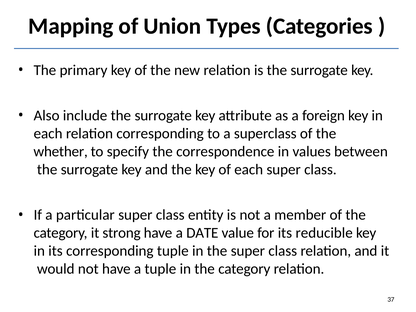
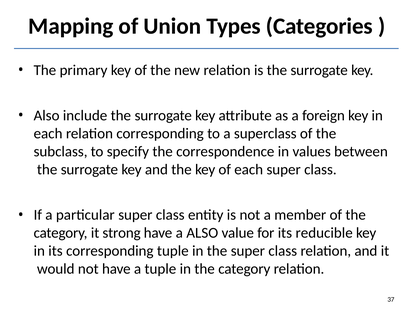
whether: whether -> subclass (61, 151)
a DATE: DATE -> ALSO (202, 233)
